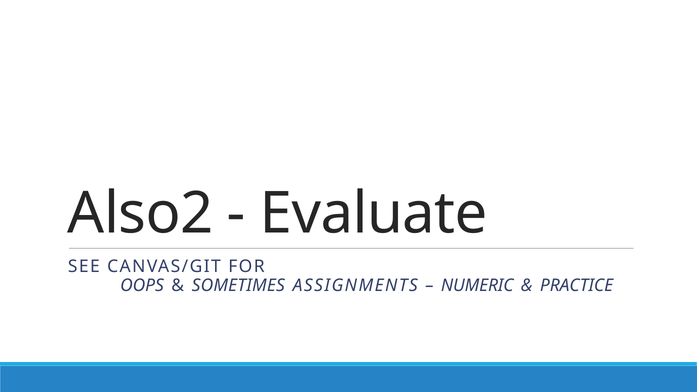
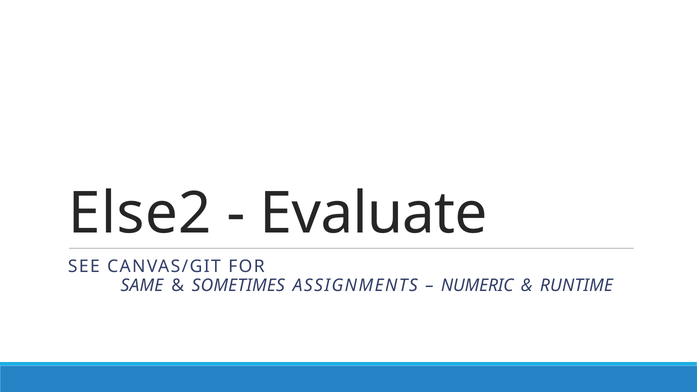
Also2: Also2 -> Else2 (140, 214)
OOPS: OOPS -> SAME (142, 285)
PRACTICE: PRACTICE -> RUNTIME (576, 285)
